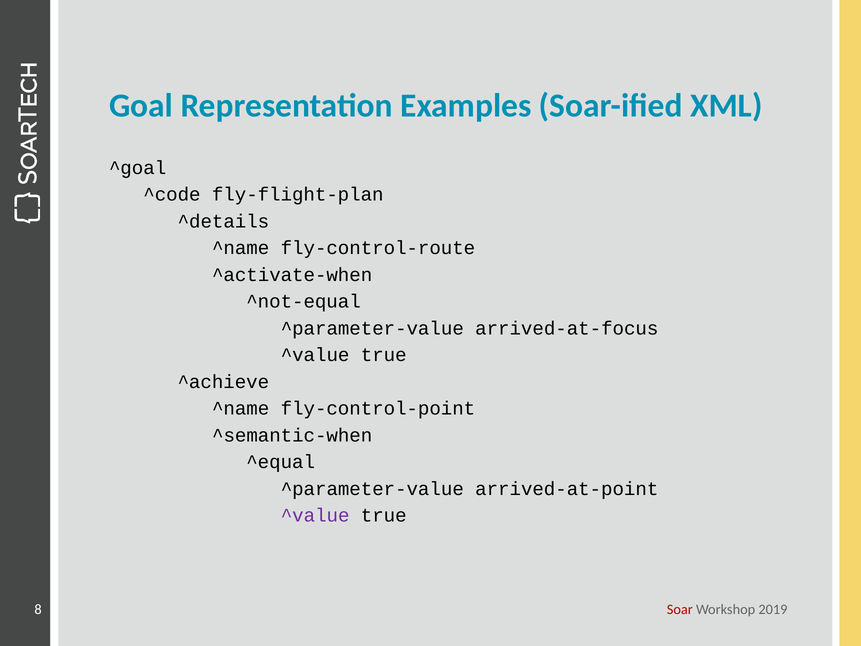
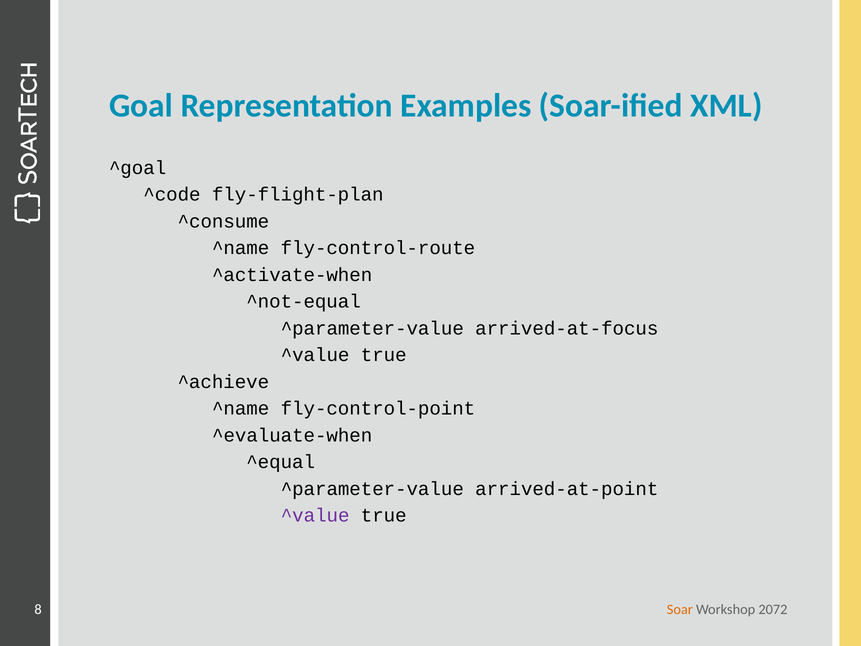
^details: ^details -> ^consume (223, 221)
^semantic-when: ^semantic-when -> ^evaluate-when (292, 435)
Soar colour: red -> orange (680, 609)
2019: 2019 -> 2072 (773, 609)
